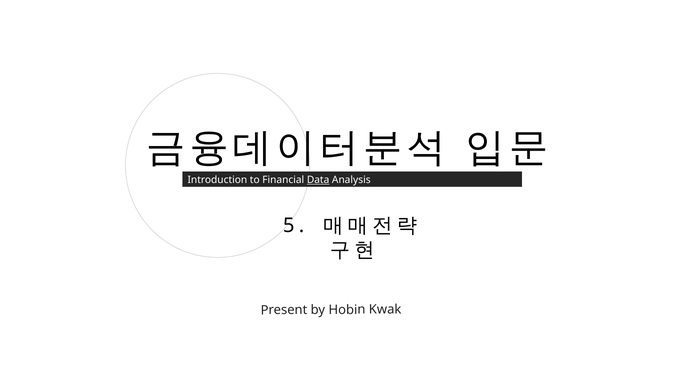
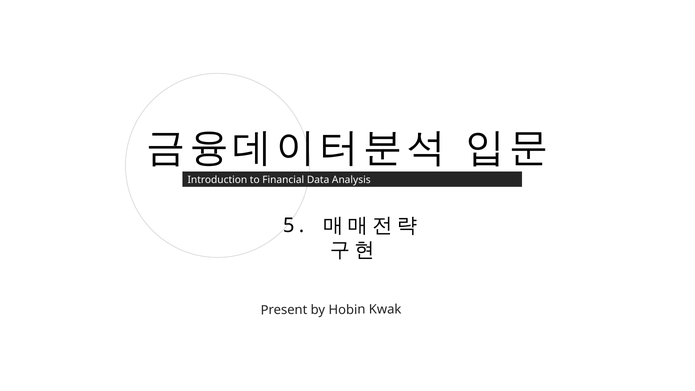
Data underline: present -> none (318, 180)
